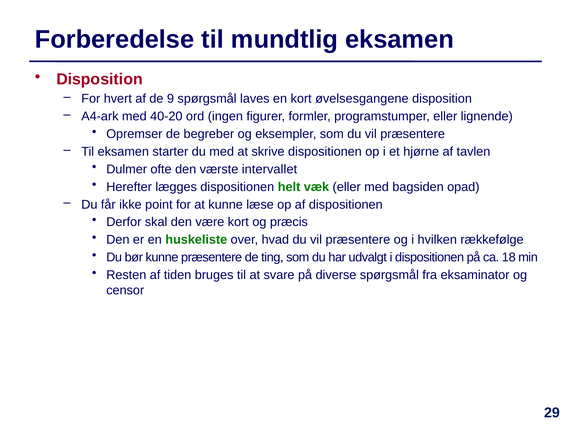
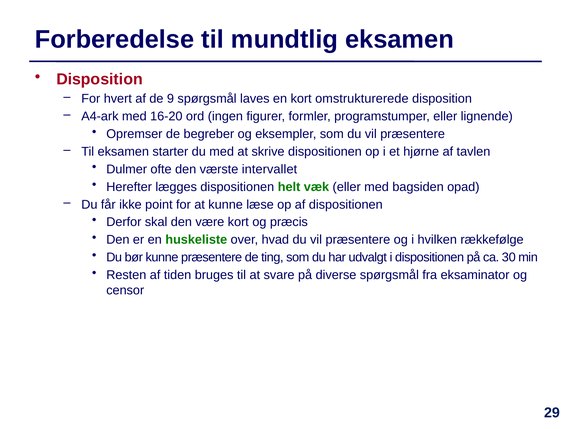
øvelsesgangene: øvelsesgangene -> omstrukturerede (362, 99)
40-20: 40-20 -> 16-20 (166, 116)
18: 18 -> 30 (509, 257)
